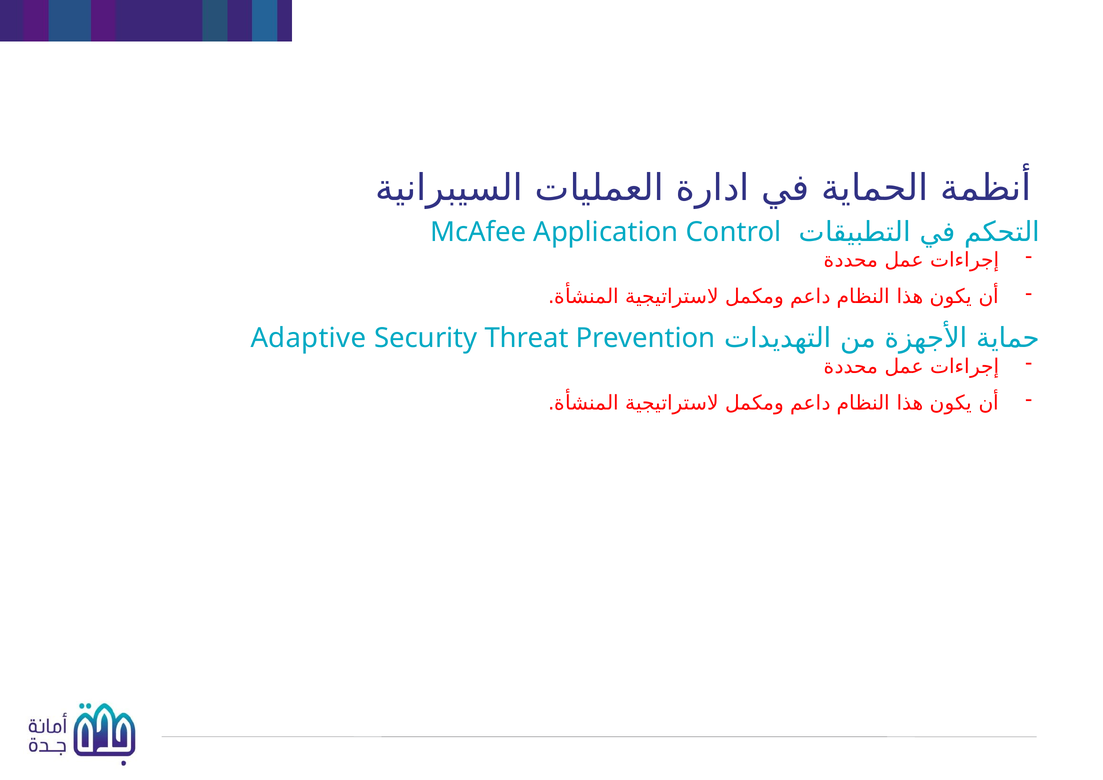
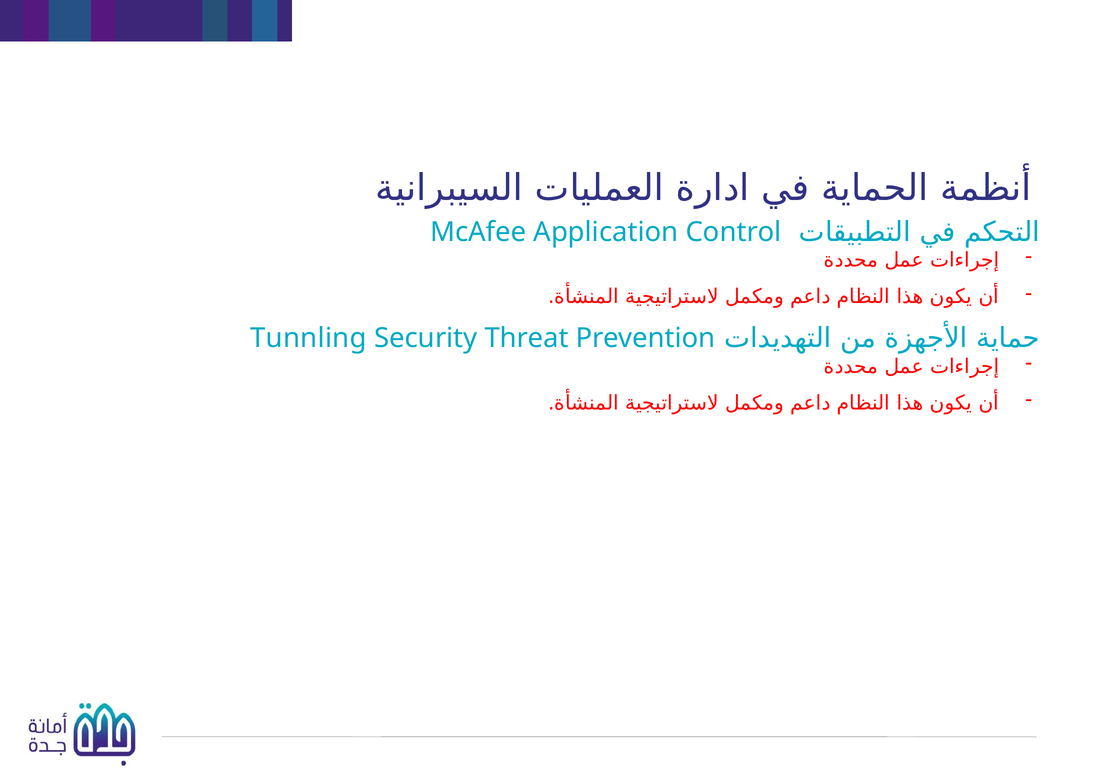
Adaptive: Adaptive -> Tunnling (308, 338)
